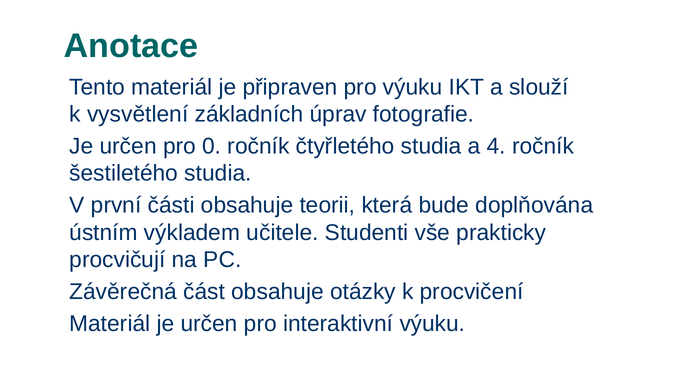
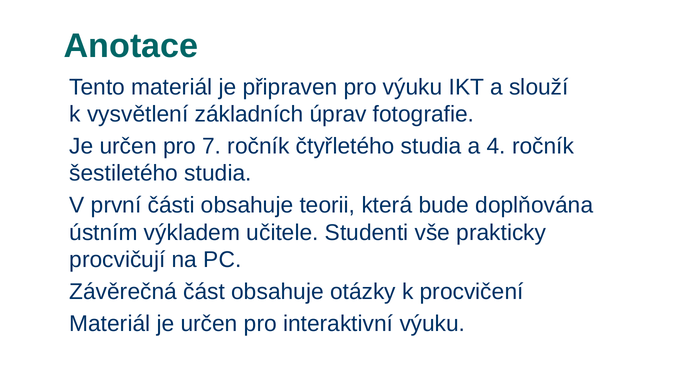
0: 0 -> 7 (212, 146)
